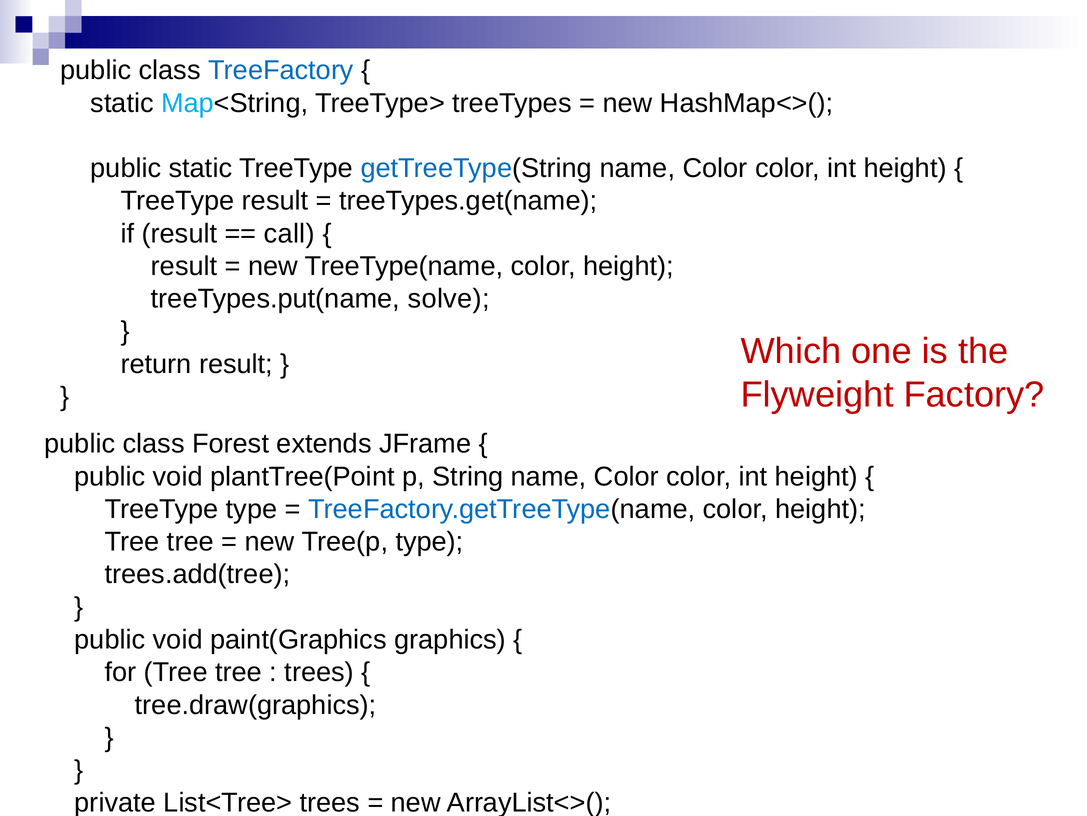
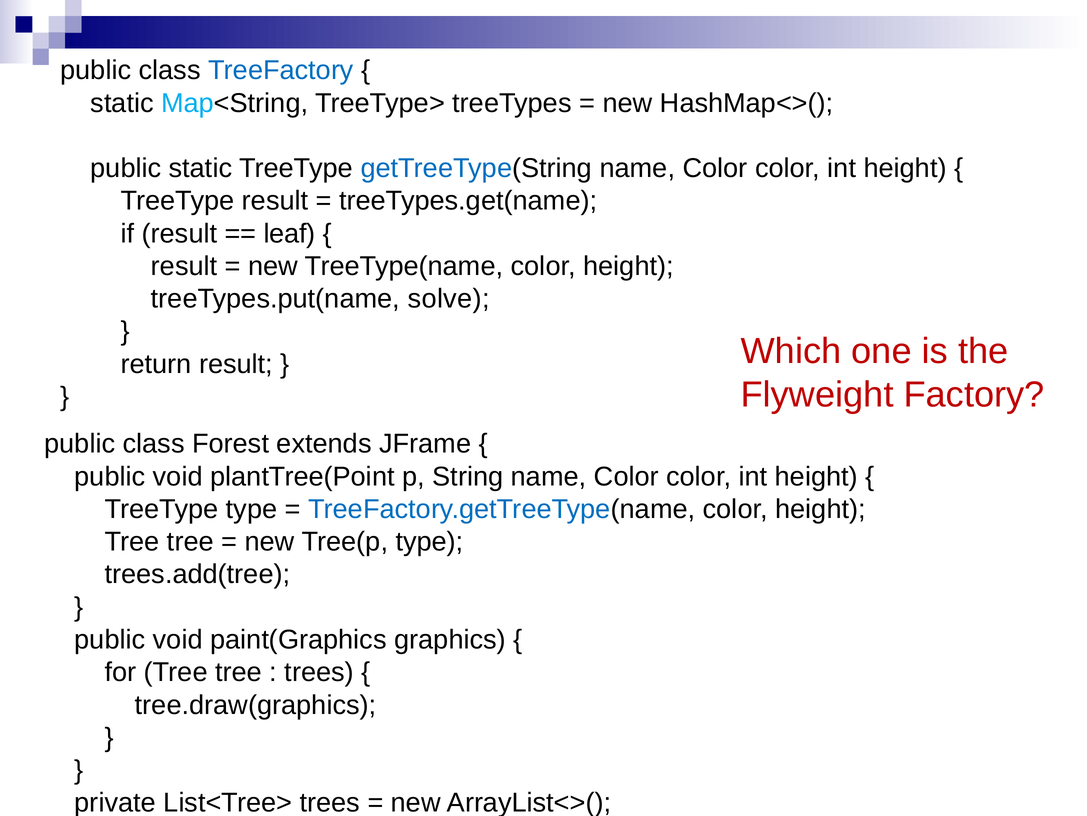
call: call -> leaf (290, 233)
